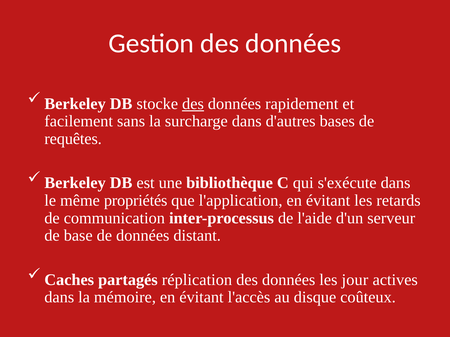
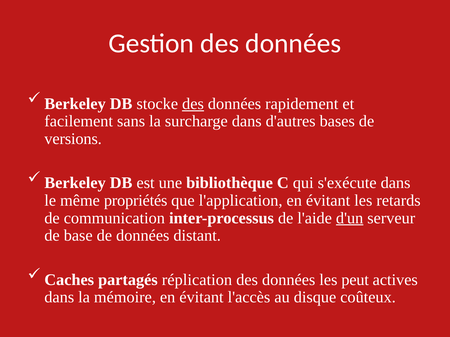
requêtes: requêtes -> versions (73, 139)
d'un underline: none -> present (350, 218)
jour: jour -> peut (355, 280)
